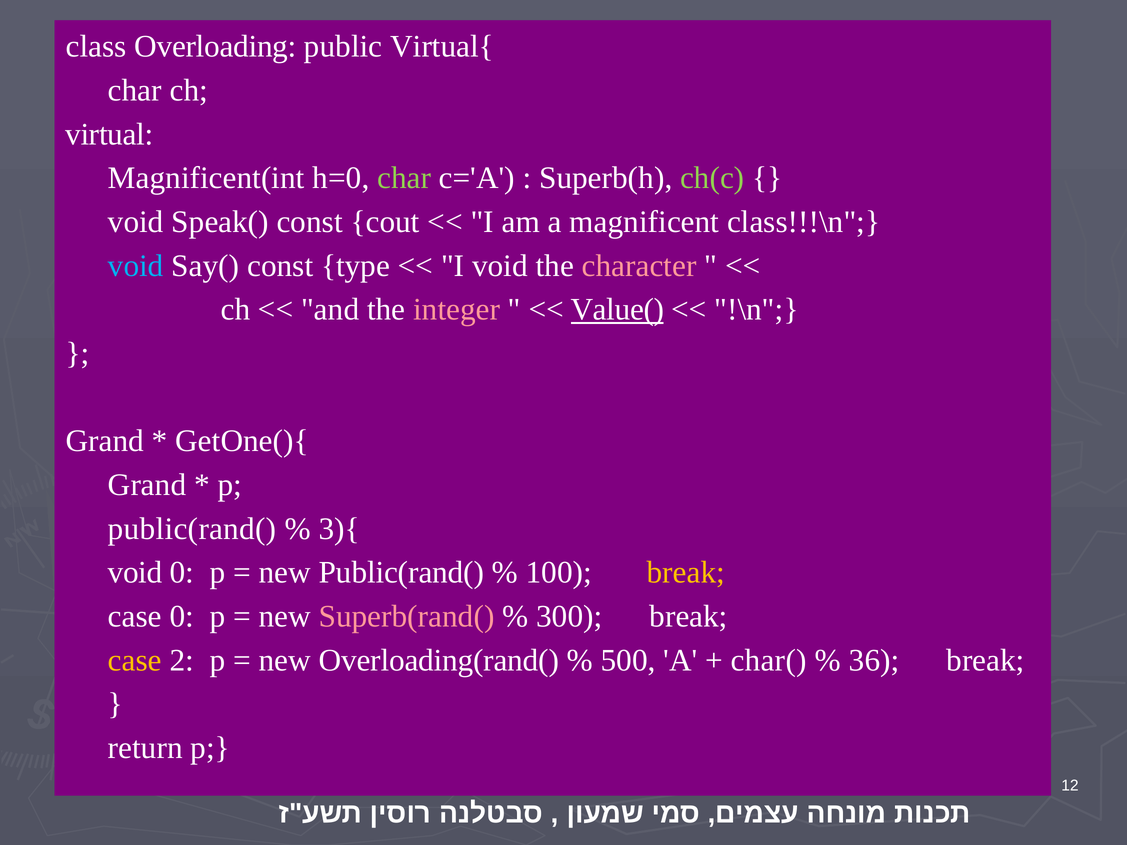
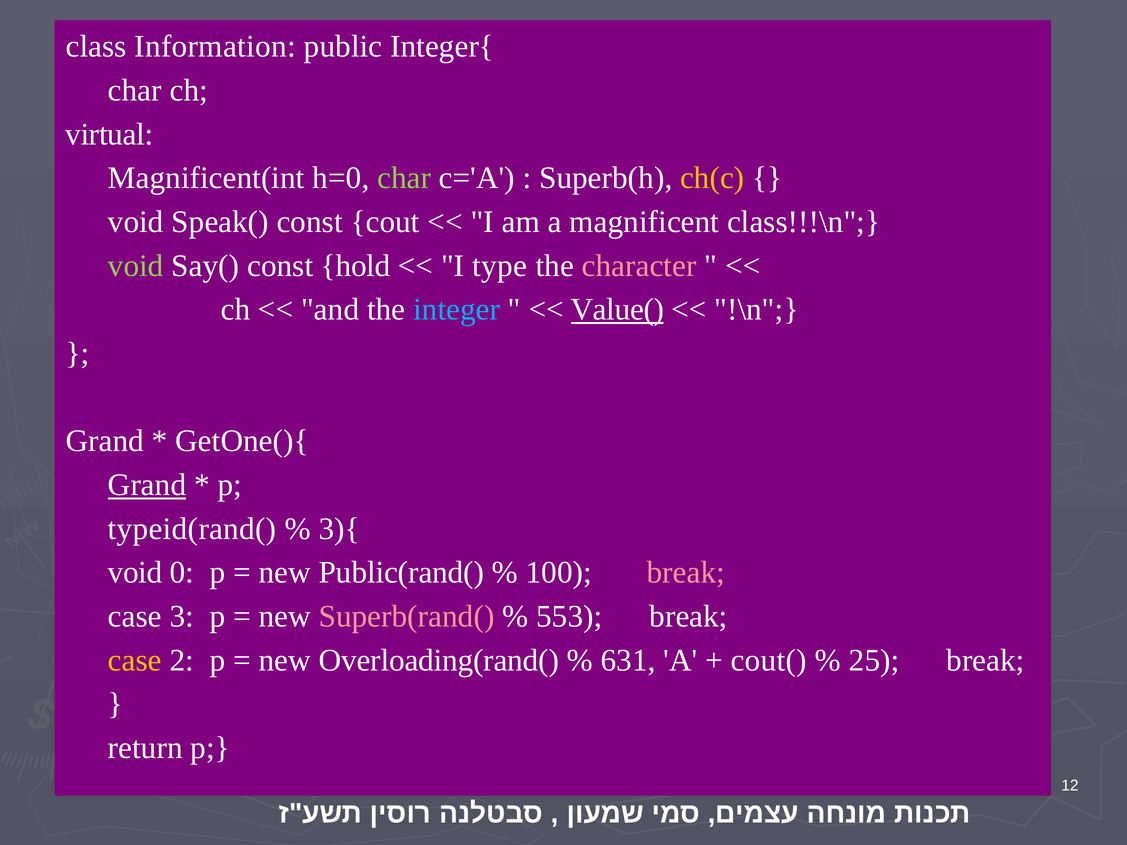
Overloading: Overloading -> Information (215, 47)
Virtual{: Virtual{ -> Integer{ (442, 47)
ch(c colour: light green -> yellow (712, 178)
void colour: light blue -> light green (136, 266)
type: type -> hold (356, 266)
I void: void -> type (500, 266)
integer colour: pink -> light blue (457, 310)
Grand underline: none -> present (147, 485)
public(rand(: public(rand( -> typeid(rand( (192, 529)
break colour: yellow -> pink (686, 573)
case 0: 0 -> 3 (182, 617)
300: 300 -> 553 (569, 617)
500: 500 -> 631 (628, 660)
char(: char( -> cout( (769, 660)
36: 36 -> 25 (874, 660)
